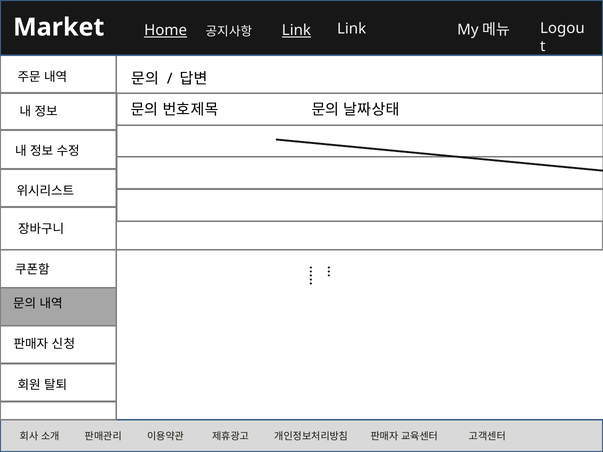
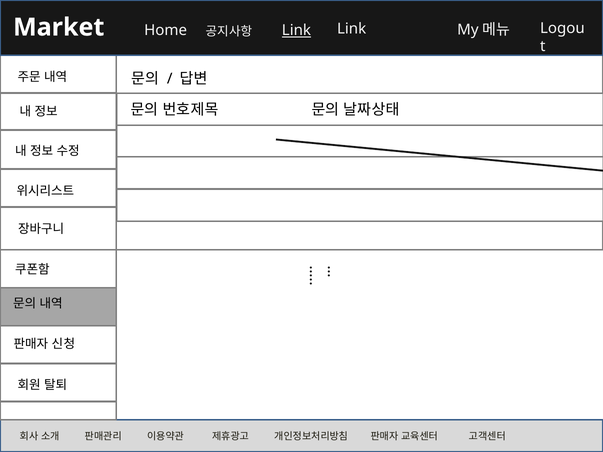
Home underline: present -> none (166, 30)
